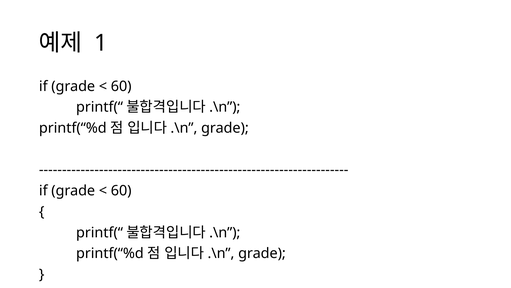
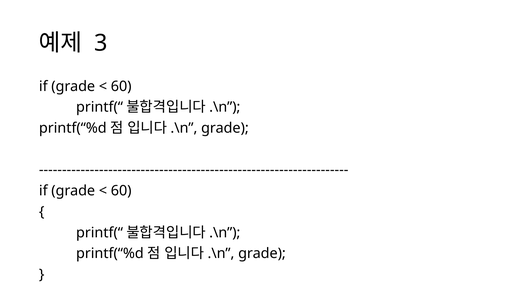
1: 1 -> 3 (101, 43)
